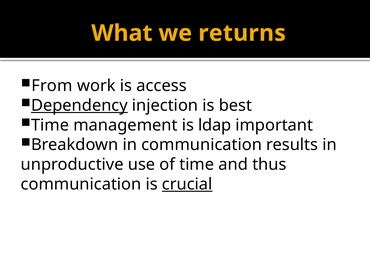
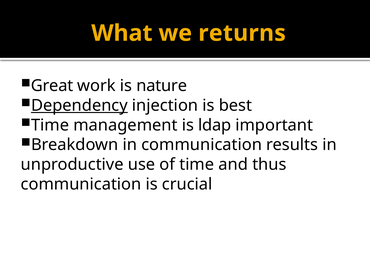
From: From -> Great (52, 86)
access: access -> nature (162, 86)
crucial underline: present -> none (187, 185)
